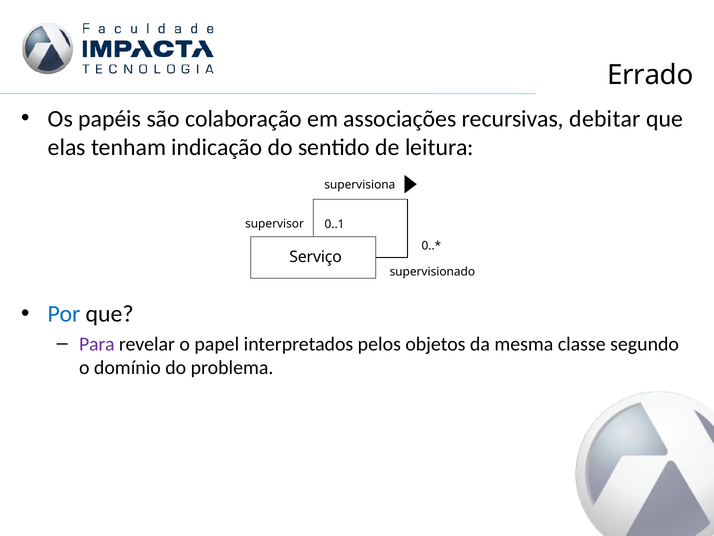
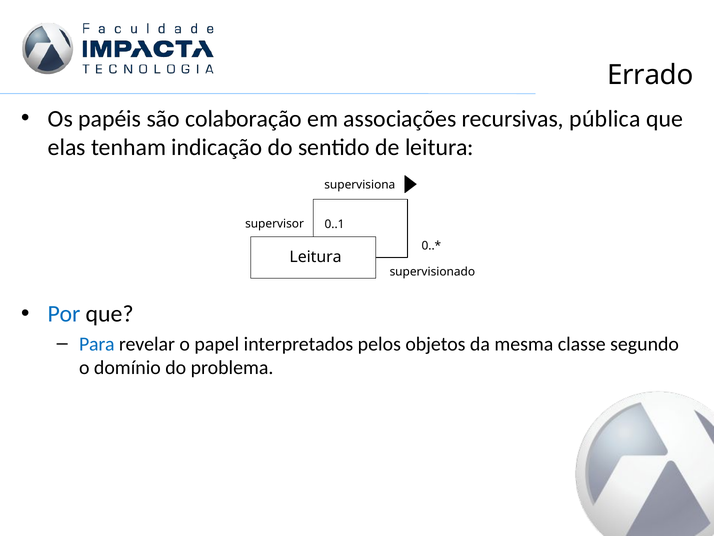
debitar: debitar -> pública (605, 119)
Serviço: Serviço -> Leitura (316, 257)
Para colour: purple -> blue (97, 344)
